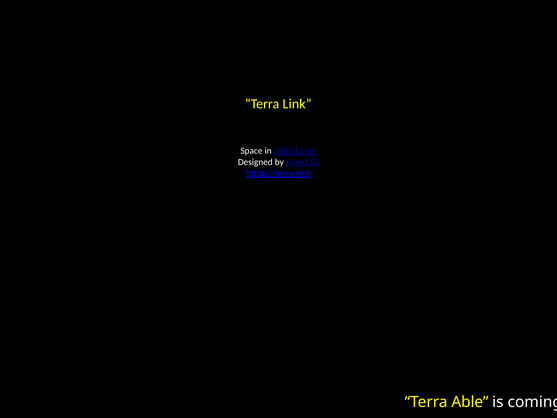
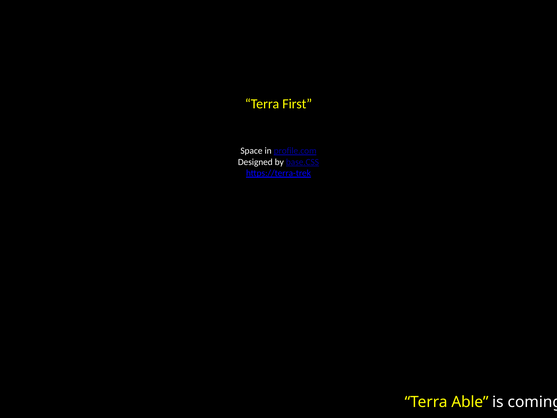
Link: Link -> First (297, 104)
added.com: added.com -> profile.com (295, 151)
